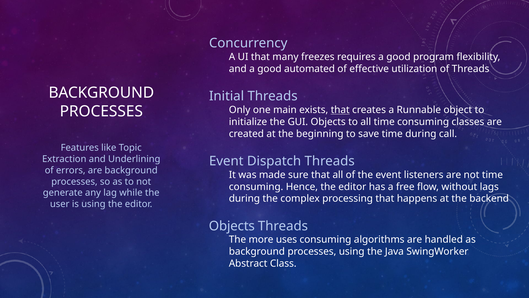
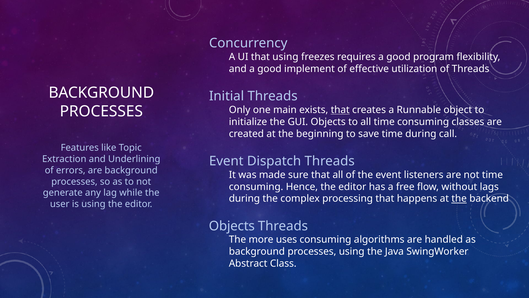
that many: many -> using (285, 57)
automated: automated -> implement (309, 69)
the underline: none -> present (459, 198)
